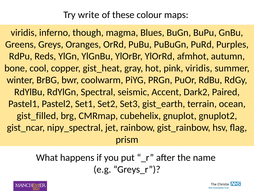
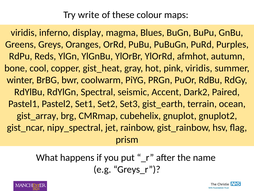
though: though -> display (88, 32)
gist_filled: gist_filled -> gist_array (38, 115)
